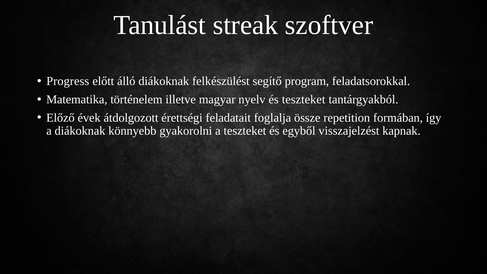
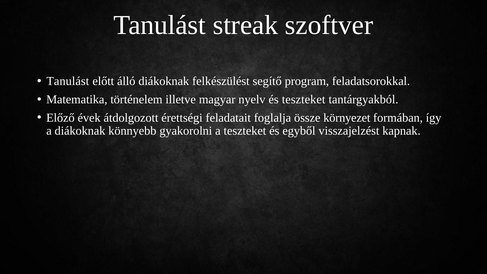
Progress: Progress -> Tanulást (68, 81)
repetition: repetition -> környezet (347, 118)
